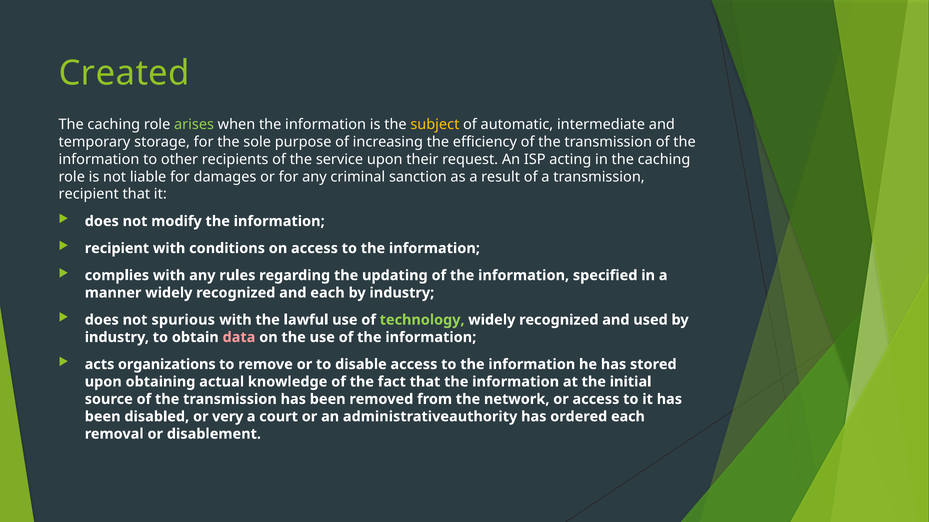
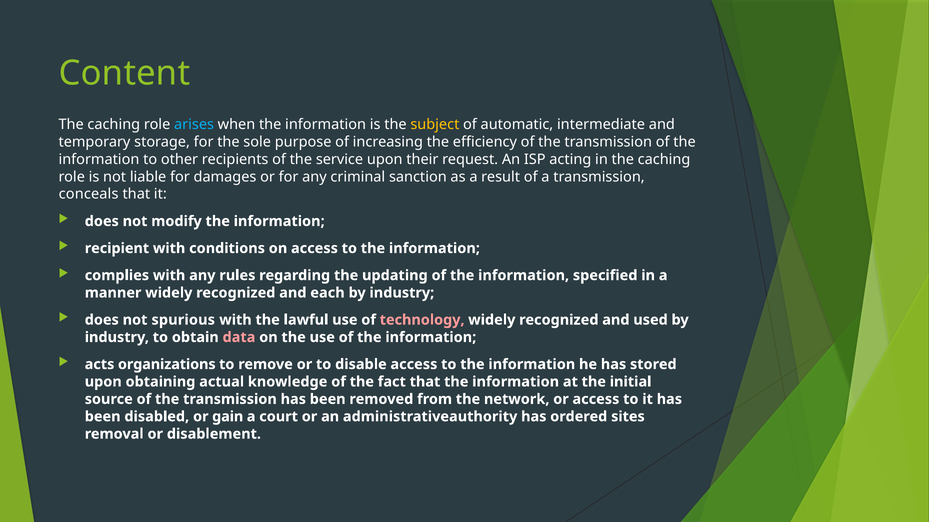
Created: Created -> Content (124, 73)
arises colour: light green -> light blue (194, 125)
recipient: recipient -> conceals (89, 194)
technology colour: light green -> pink (422, 320)
very: very -> gain (228, 417)
ordered each: each -> sites (628, 417)
